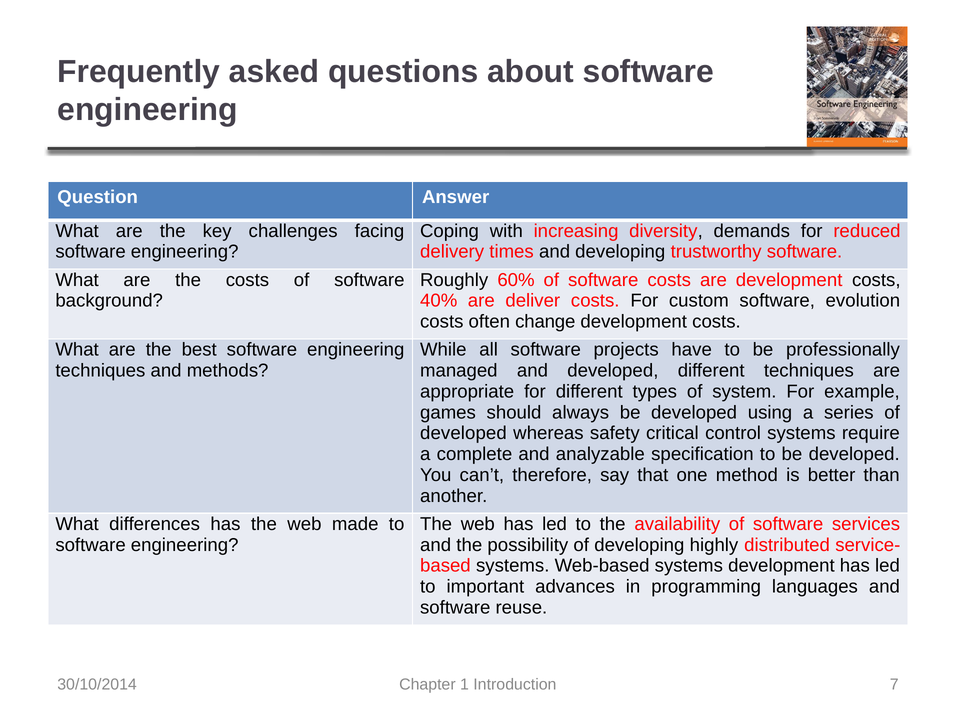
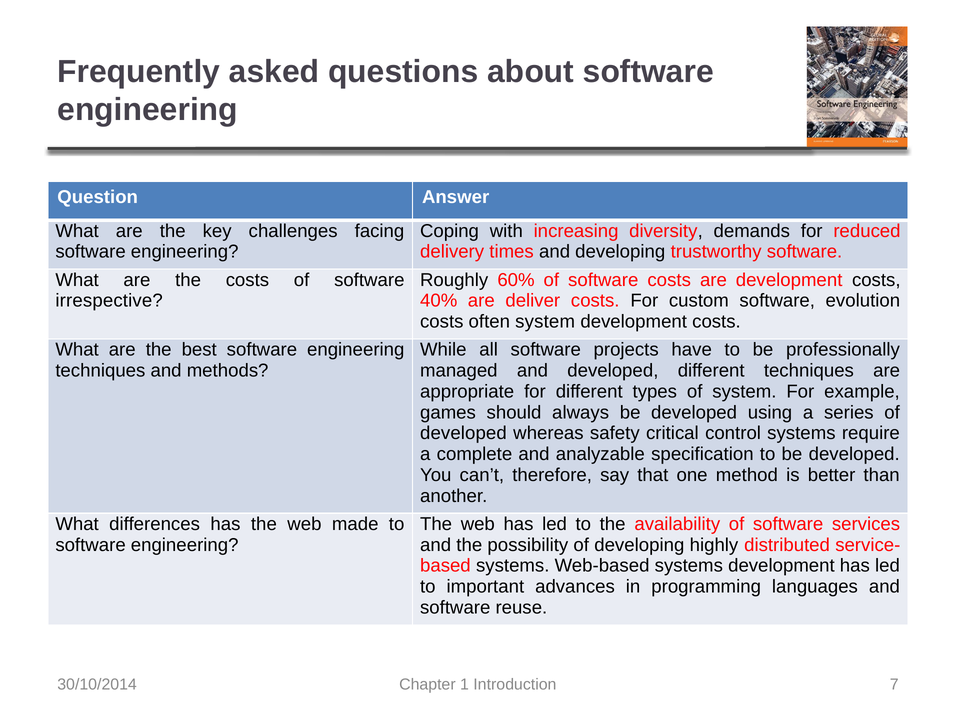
background: background -> irrespective (109, 301)
often change: change -> system (545, 322)
